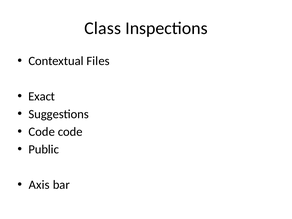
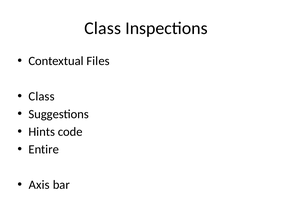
Exact: Exact -> Class (42, 96)
Code: Code -> Hints (42, 132)
Public: Public -> Entire (44, 149)
